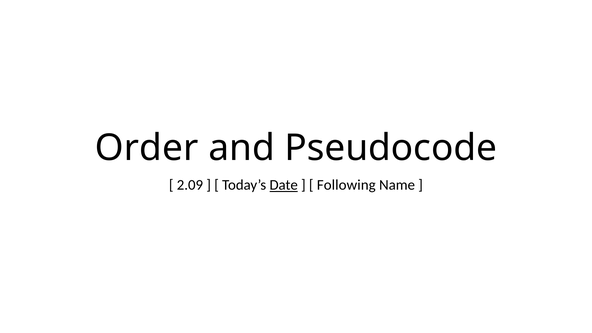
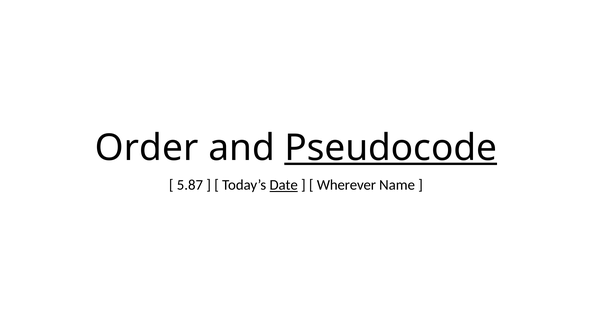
Pseudocode underline: none -> present (391, 148)
2.09: 2.09 -> 5.87 (190, 185)
Following: Following -> Wherever (346, 185)
